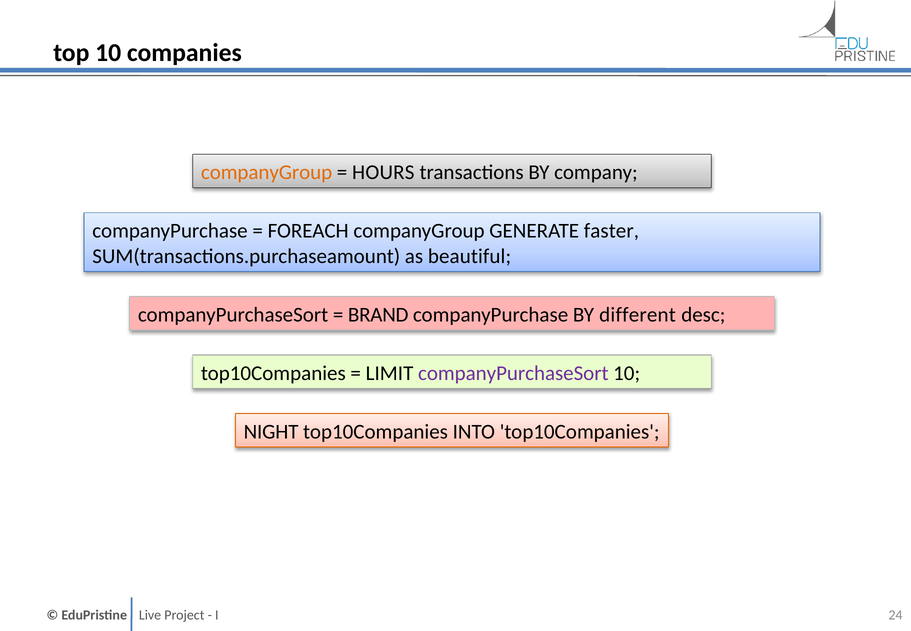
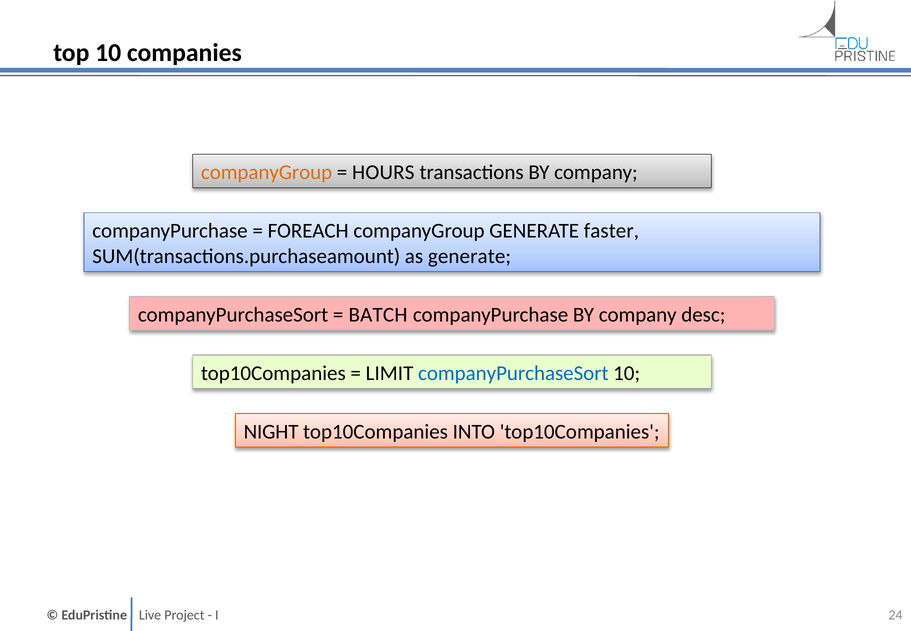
as beautiful: beautiful -> generate (470, 256)
BRAND: BRAND -> BATCH (378, 315)
companyPurchase BY different: different -> company (638, 315)
companyPurchaseSort colour: purple -> blue (513, 373)
